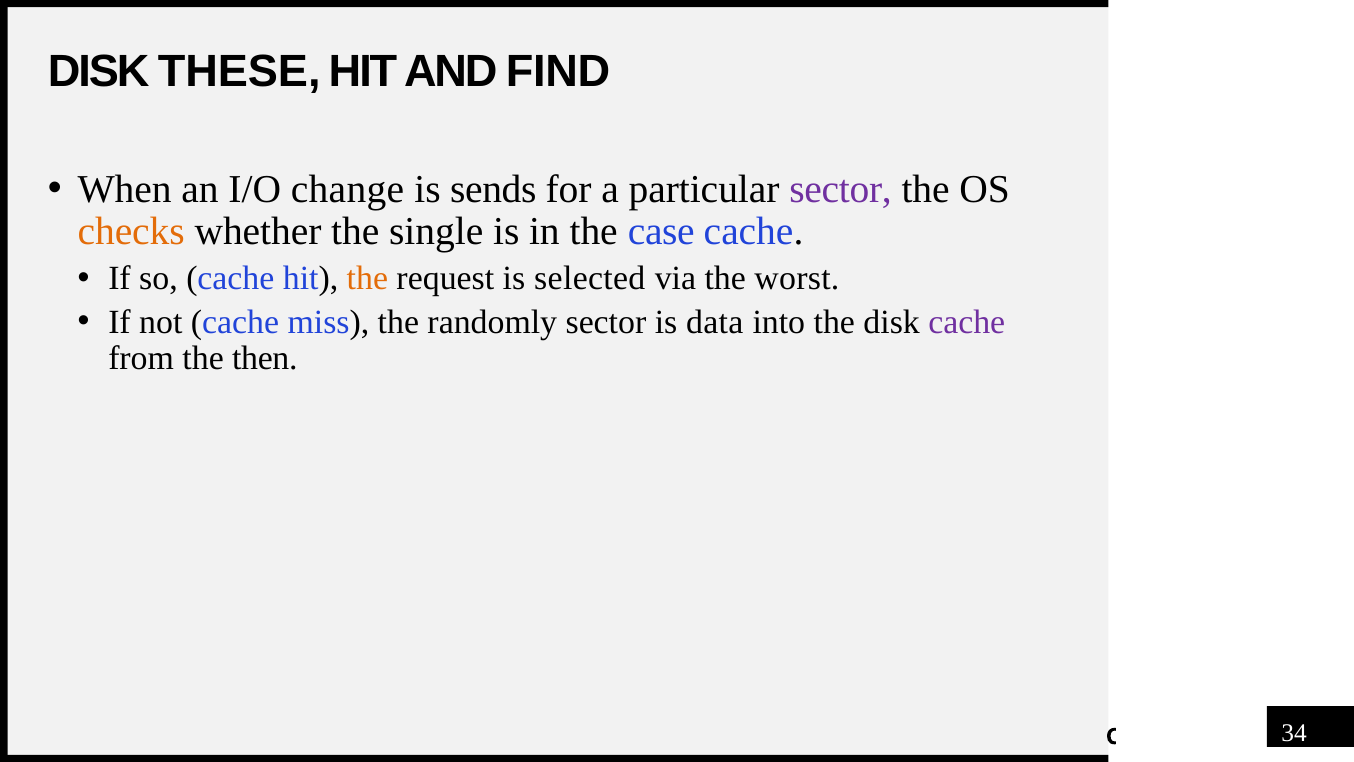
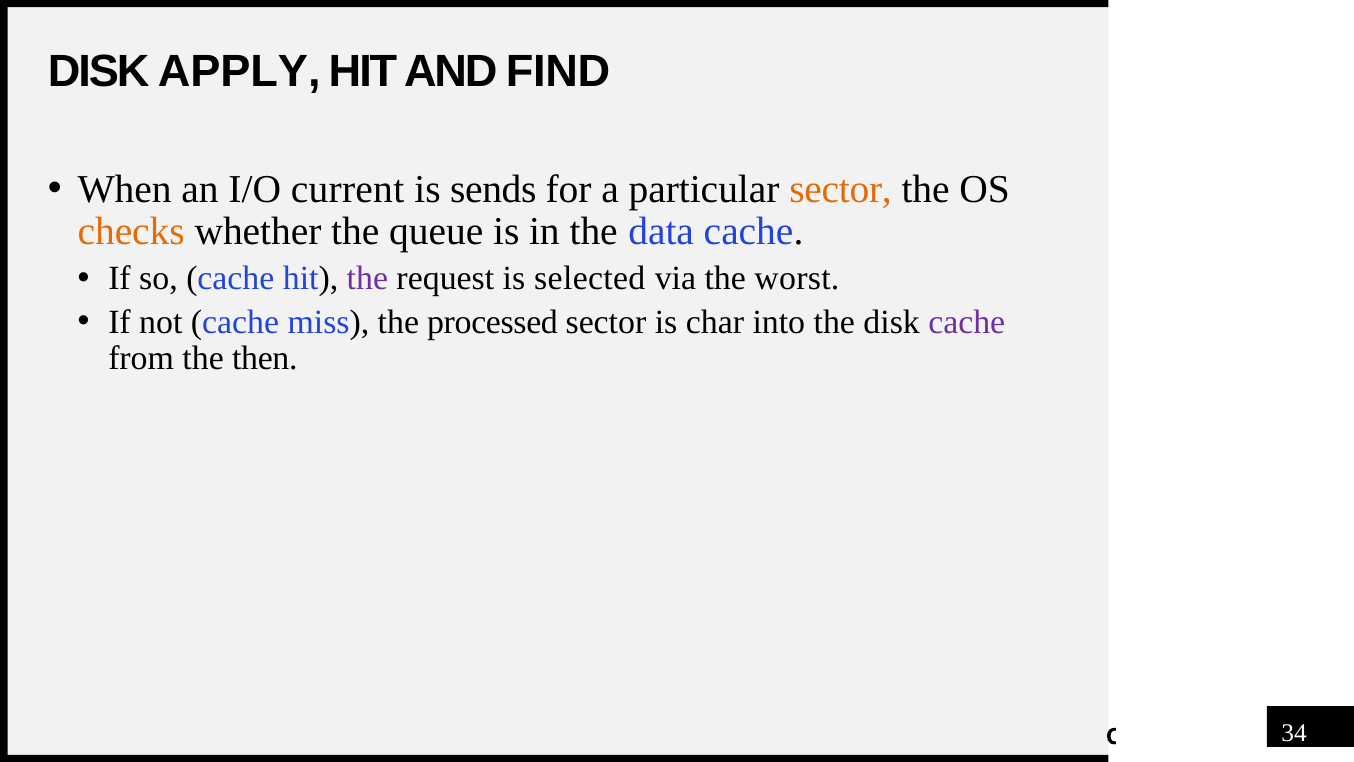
THESE: THESE -> APPLY (239, 72)
change: change -> current (347, 189)
sector colour: purple -> orange (841, 189)
single: single -> queue (436, 232)
case: case -> data (661, 232)
the colour: orange -> purple (367, 278)
randomly: randomly -> processed (492, 322)
data: data -> char (715, 322)
